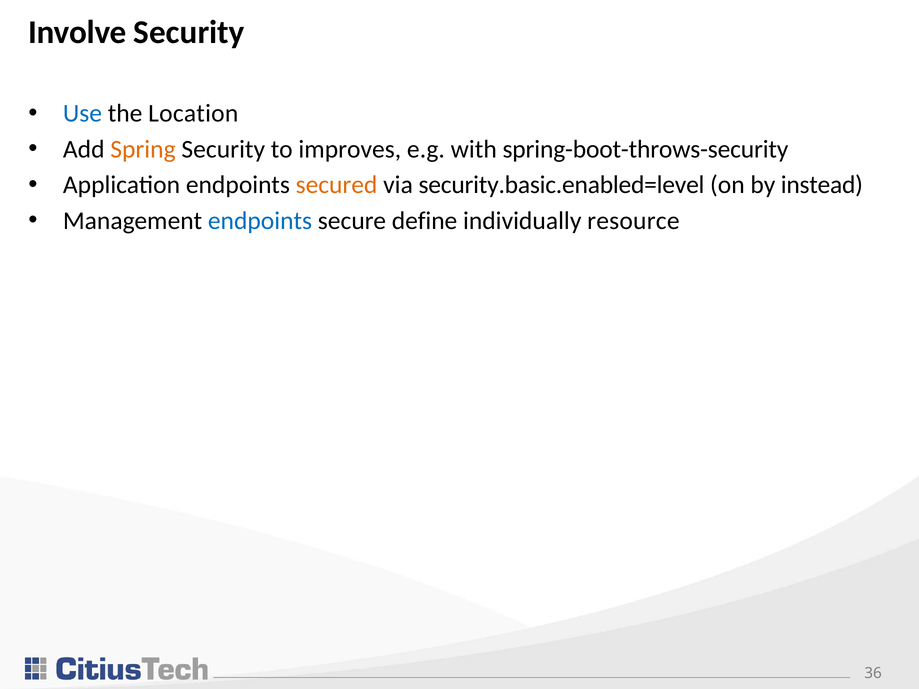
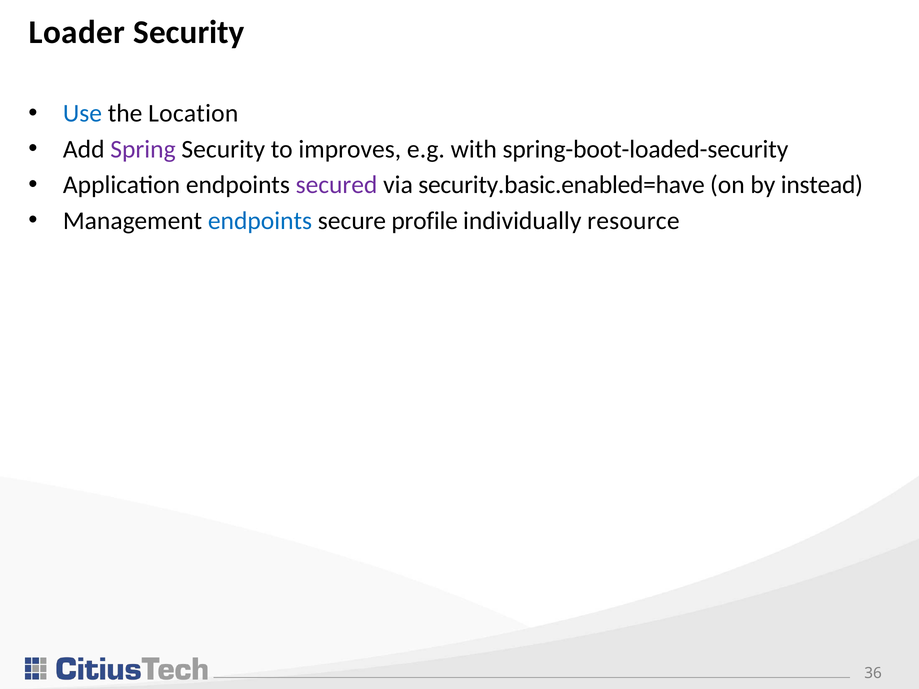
Involve: Involve -> Loader (77, 32)
Spring colour: orange -> purple (143, 149)
spring-boot-throws-security: spring-boot-throws-security -> spring-boot-loaded-security (645, 149)
secured colour: orange -> purple (337, 185)
security.basic.enabled=level: security.basic.enabled=level -> security.basic.enabled=have (562, 185)
define: define -> profile (425, 221)
